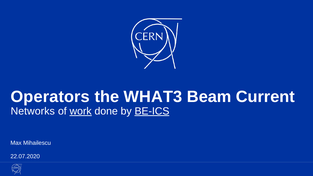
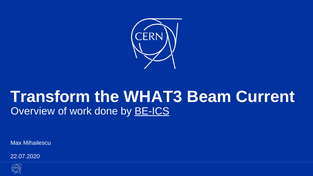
Operators: Operators -> Transform (50, 97)
Networks: Networks -> Overview (33, 111)
work underline: present -> none (81, 111)
